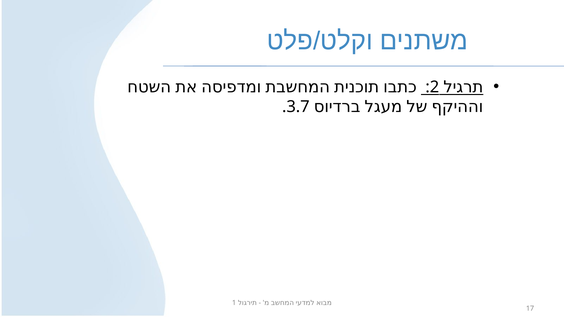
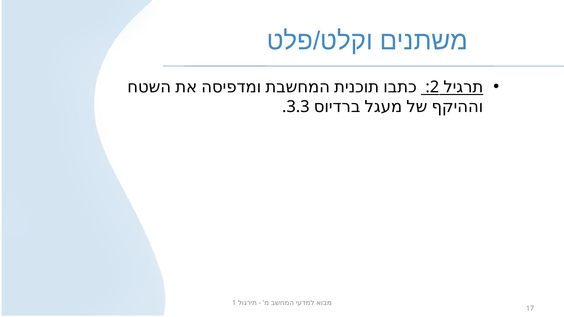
3.7: 3.7 -> 3.3 (298, 107)
